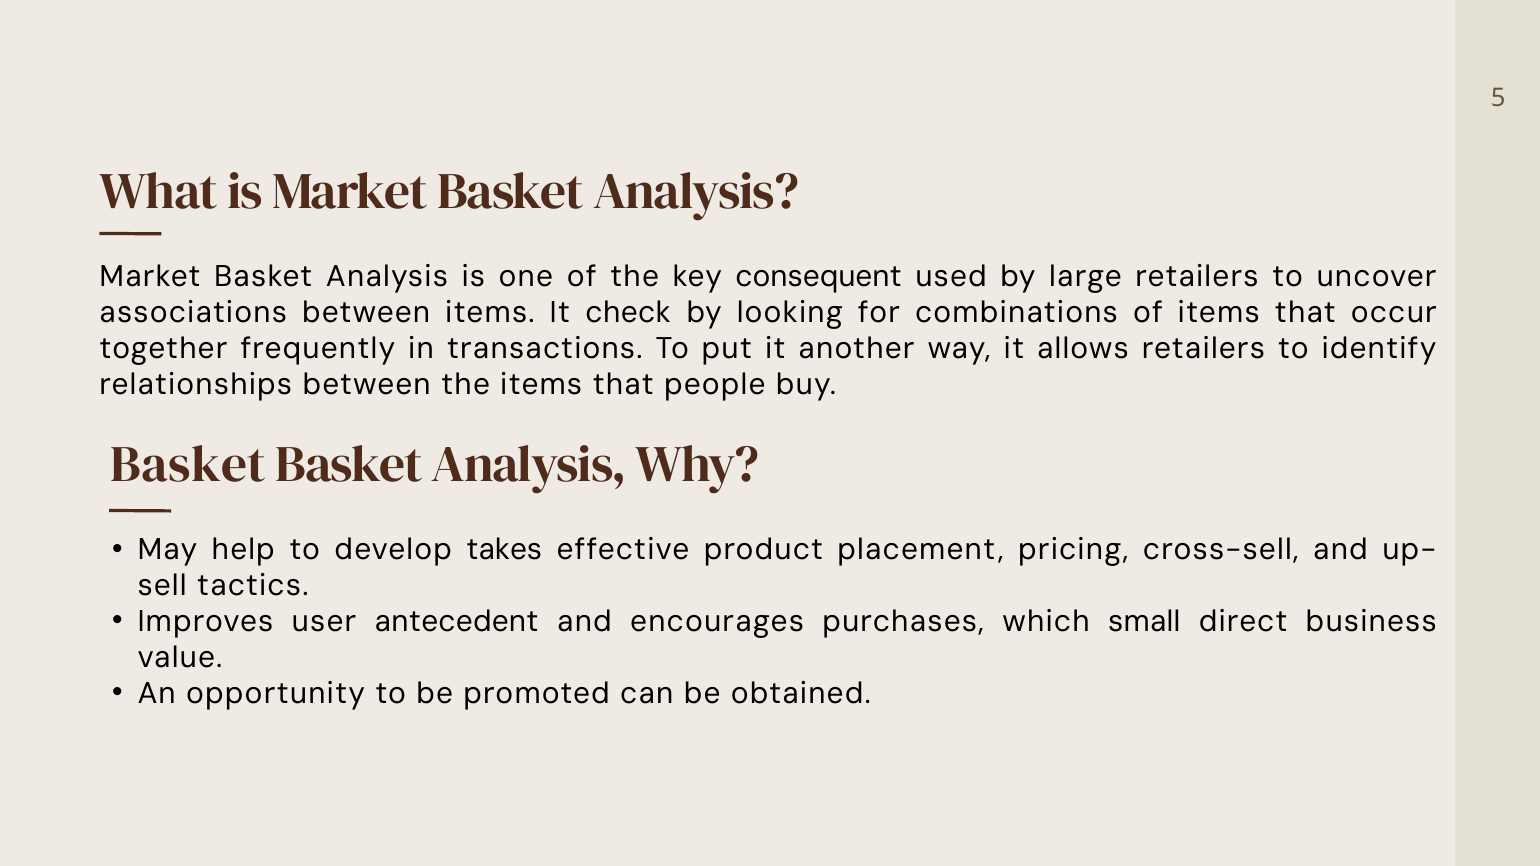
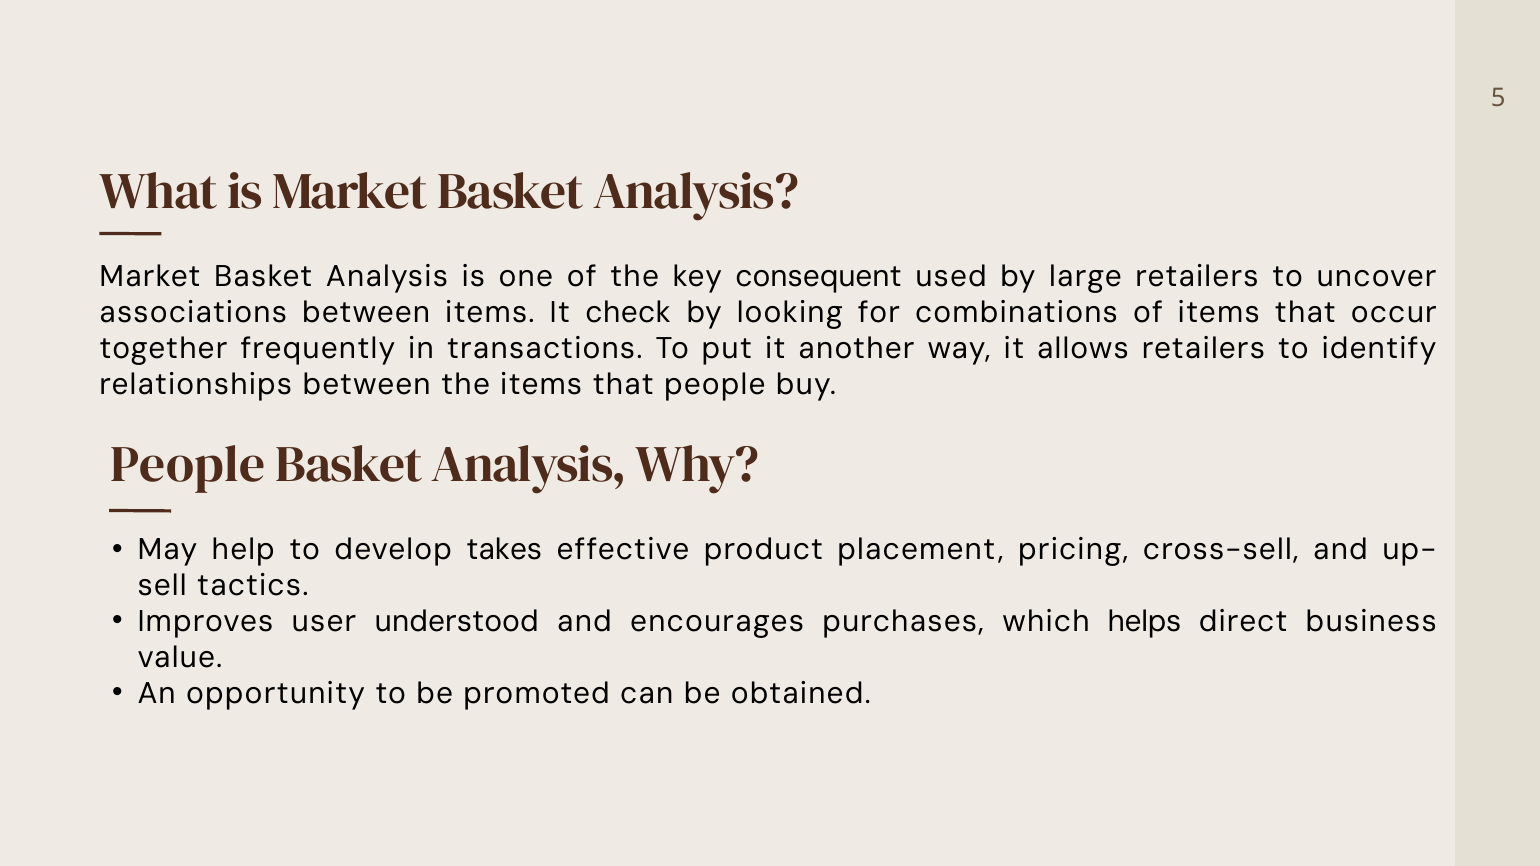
Basket: Basket -> People (188, 464)
antecedent: antecedent -> understood (457, 622)
small: small -> helps (1145, 622)
